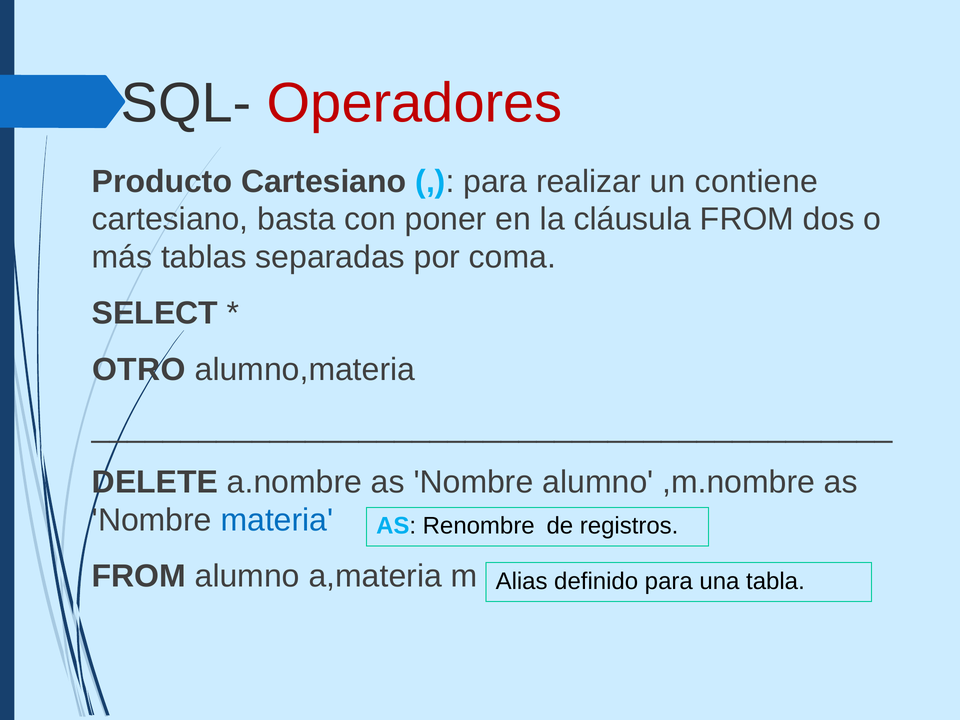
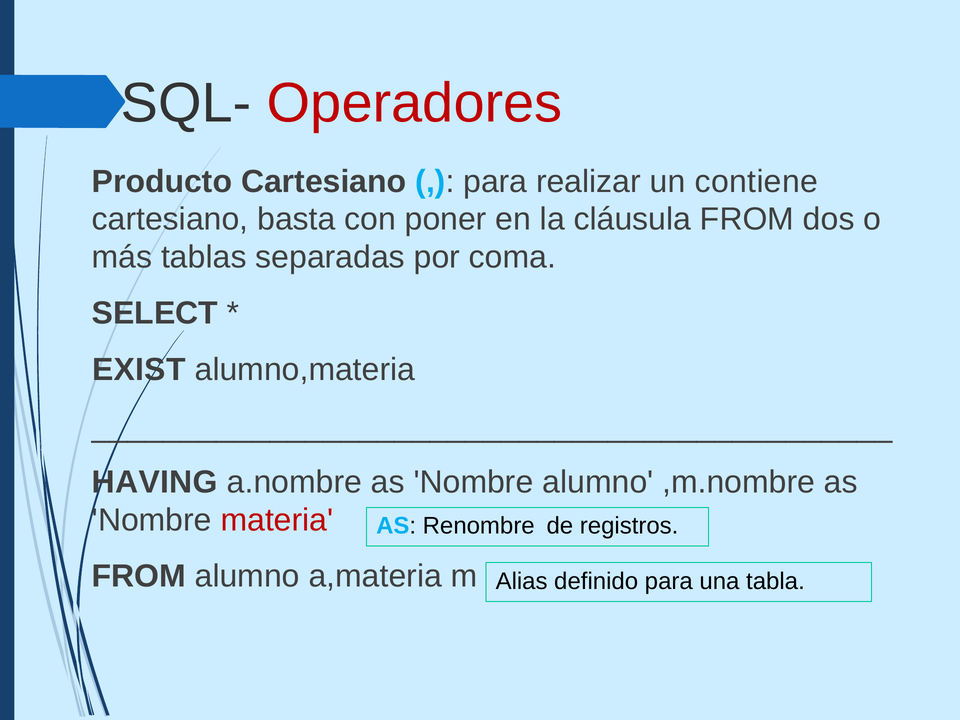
OTRO: OTRO -> EXIST (139, 370)
DELETE: DELETE -> HAVING (155, 482)
materia colour: blue -> red (277, 520)
